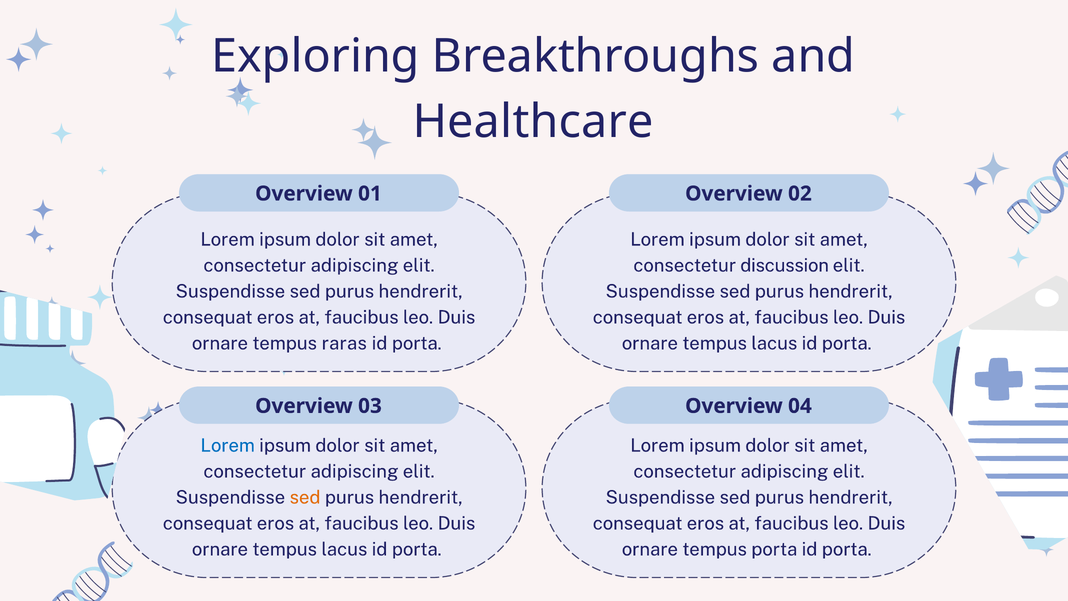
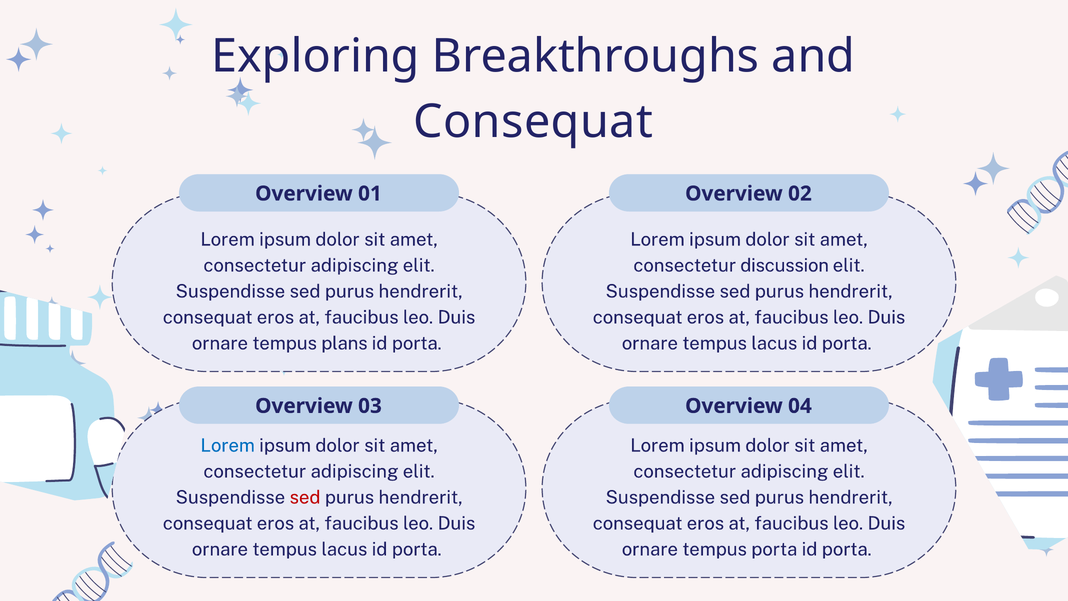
Healthcare: Healthcare -> Consequat (533, 122)
raras: raras -> plans (344, 343)
sed colour: orange -> red (305, 497)
